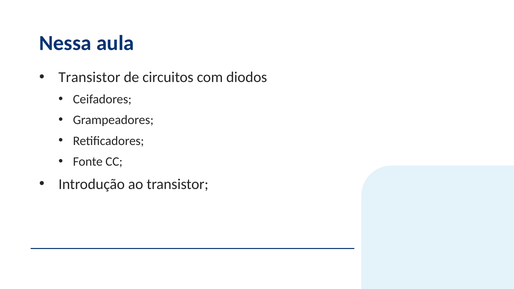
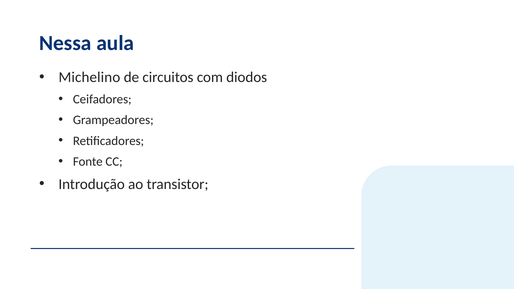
Transistor: Transistor -> Michelino (89, 77)
